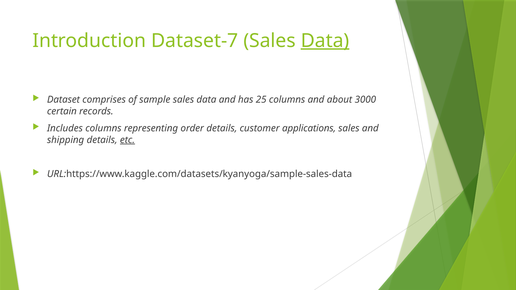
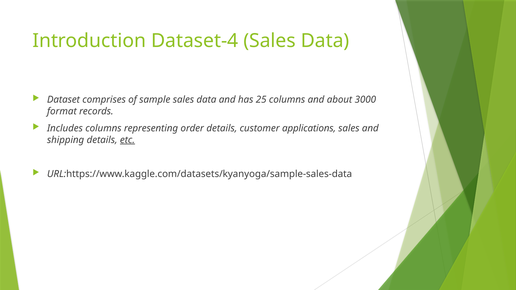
Dataset-7: Dataset-7 -> Dataset-4 (195, 41)
Data underline: present -> none (325, 41)
certain: certain -> format (62, 111)
